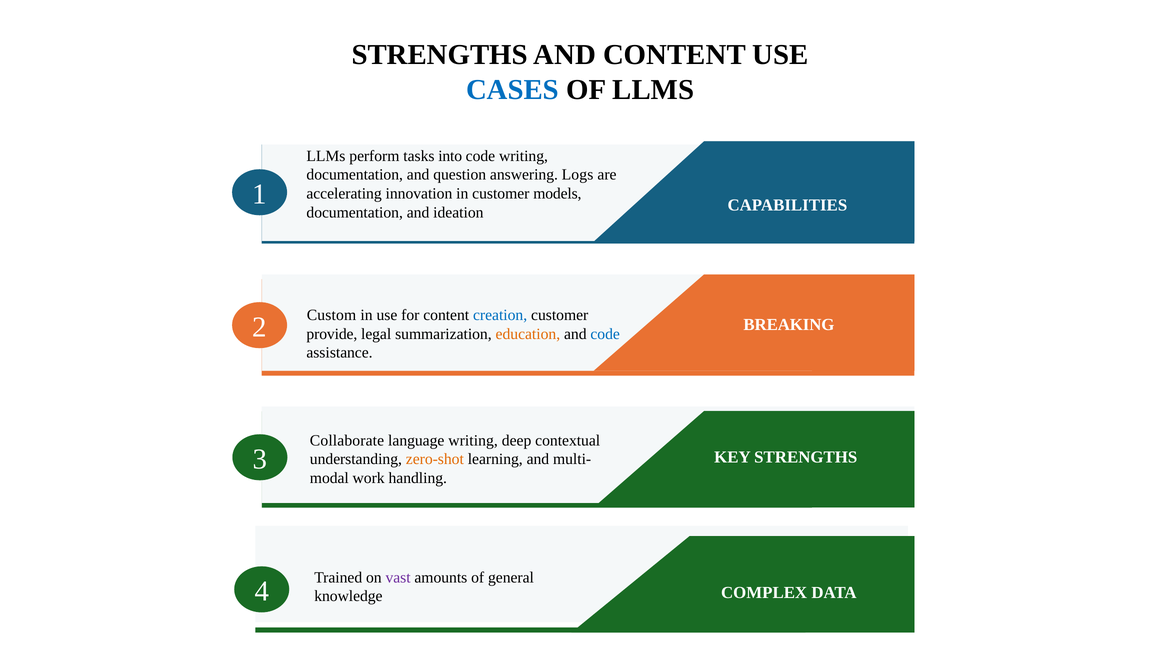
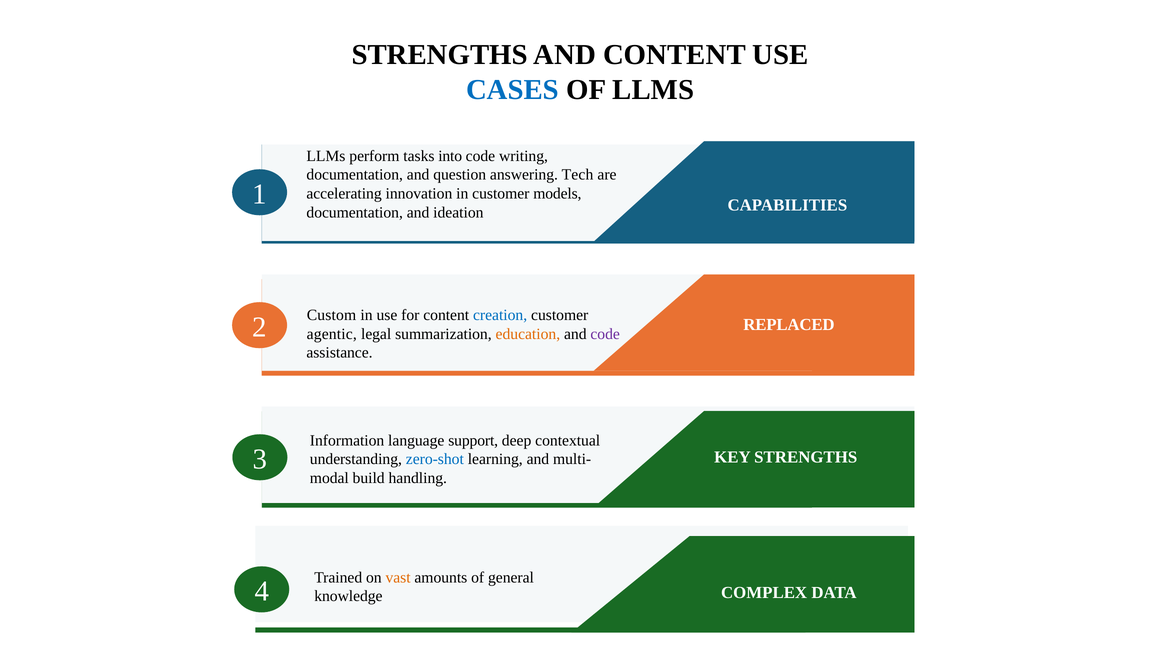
Logs: Logs -> Tech (578, 175)
BREAKING: BREAKING -> REPLACED (789, 325)
provide: provide -> agentic (332, 334)
code colour: blue -> purple (605, 334)
Collaborate: Collaborate -> Information (347, 441)
language writing: writing -> support (473, 441)
zero-shot colour: orange -> blue (435, 459)
work: work -> build (369, 478)
vast colour: purple -> orange (398, 578)
